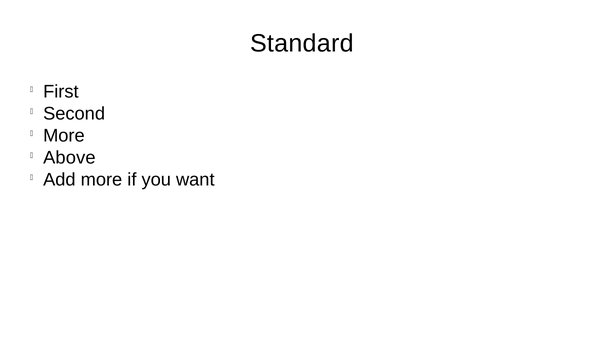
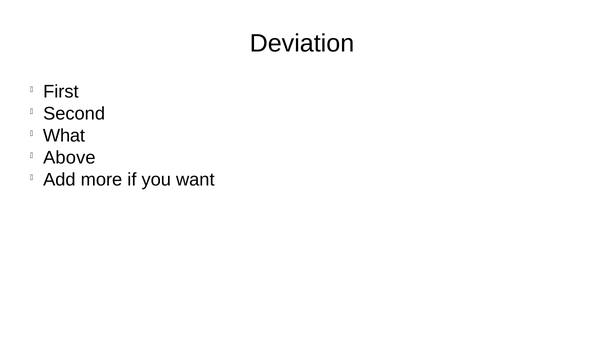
Standard: Standard -> Deviation (302, 44)
More: More -> What (64, 136)
